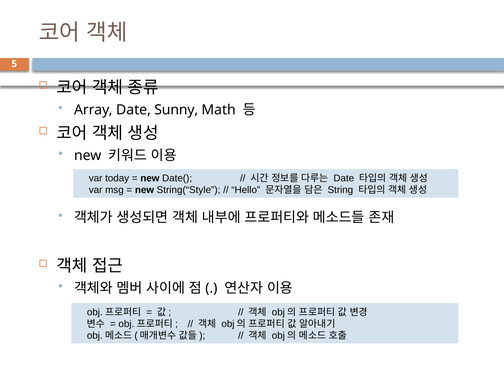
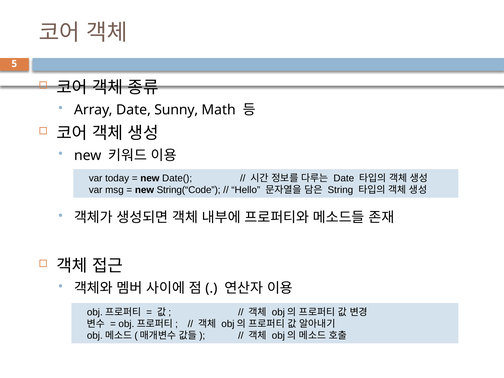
String(“Style: String(“Style -> String(“Code (189, 190)
